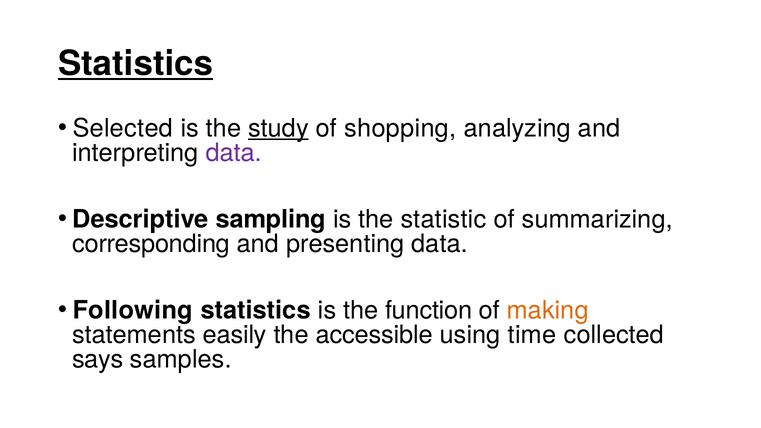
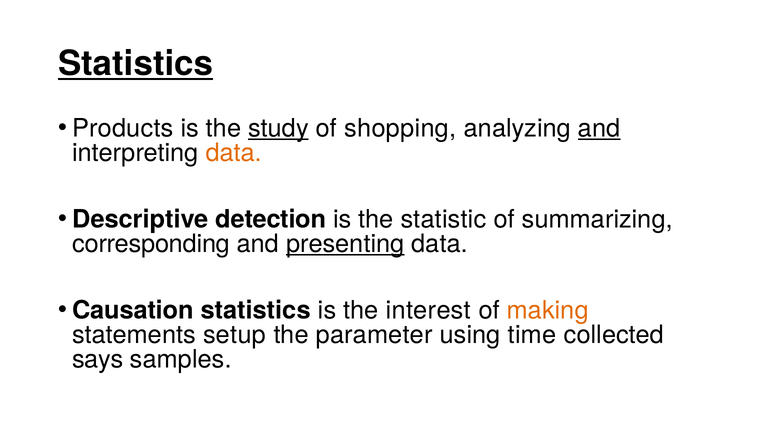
Selected: Selected -> Products (123, 128)
and underline: none -> present (599, 128)
data colour: purple -> orange (234, 153)
sampling: sampling -> detection (271, 219)
presenting underline: none -> present (345, 244)
Following: Following -> Causation (133, 310)
function: function -> interest (428, 310)
easily: easily -> setup (235, 335)
accessible: accessible -> parameter (374, 335)
